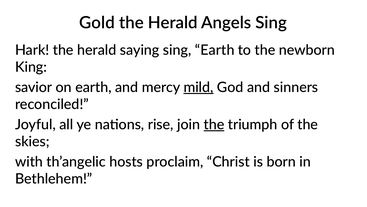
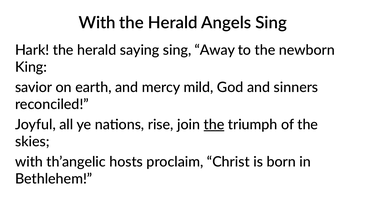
Gold: Gold -> With (97, 23)
sing Earth: Earth -> Away (215, 50)
mild underline: present -> none (198, 87)
